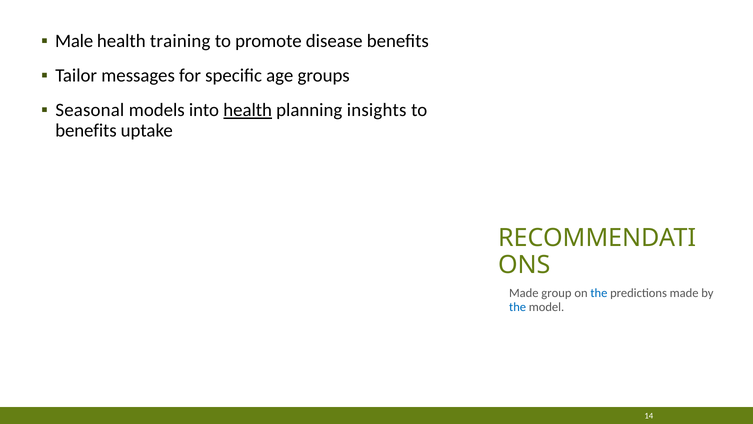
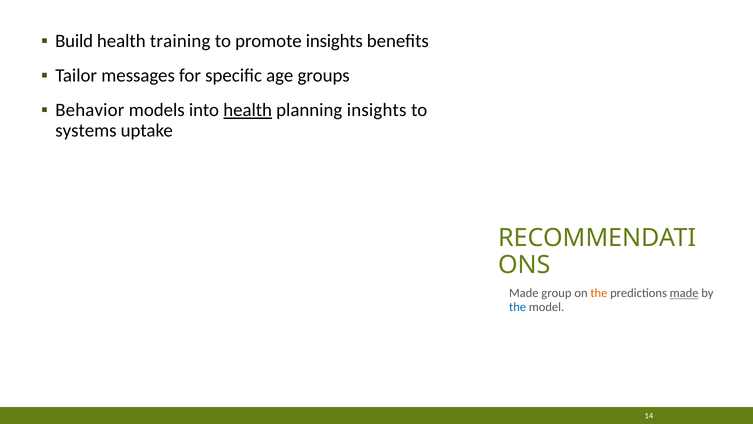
Male: Male -> Build (74, 41)
promote disease: disease -> insights (334, 41)
Seasonal: Seasonal -> Behavior (90, 110)
benefits: benefits -> systems (86, 130)
the colour: blue -> orange (599, 293)
made underline: none -> present (684, 293)
